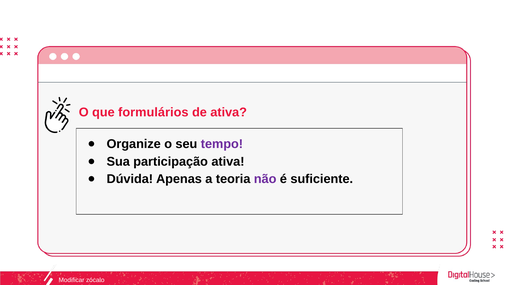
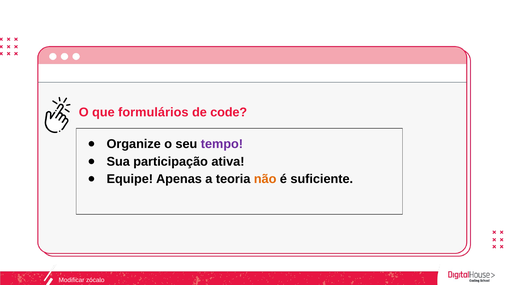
de ativa: ativa -> code (229, 113)
Dúvida: Dúvida -> Equipe (130, 179)
não colour: purple -> orange (265, 179)
